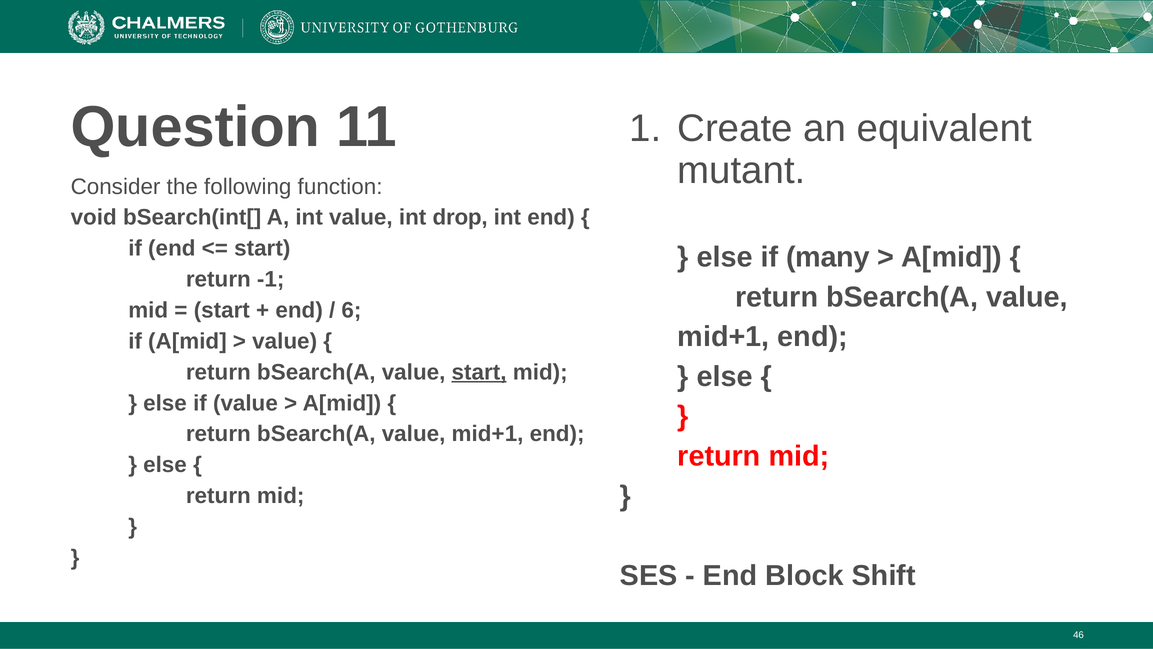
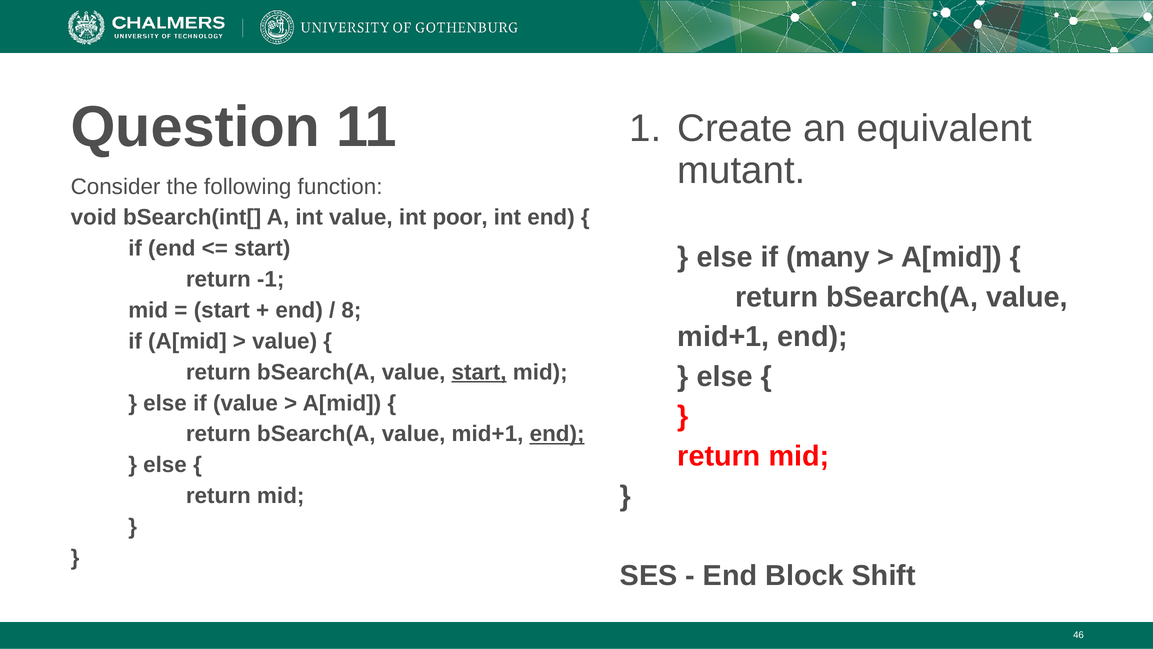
drop: drop -> poor (460, 217)
6: 6 -> 8 (351, 310)
end underline: none -> present (557, 434)
